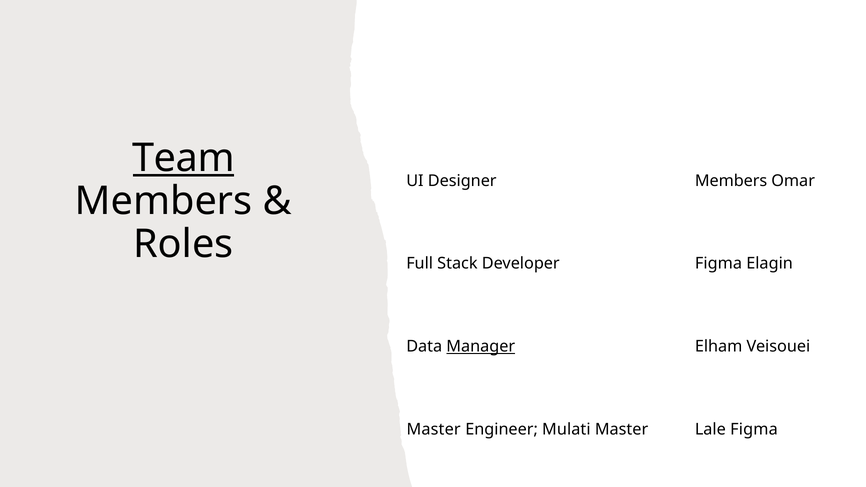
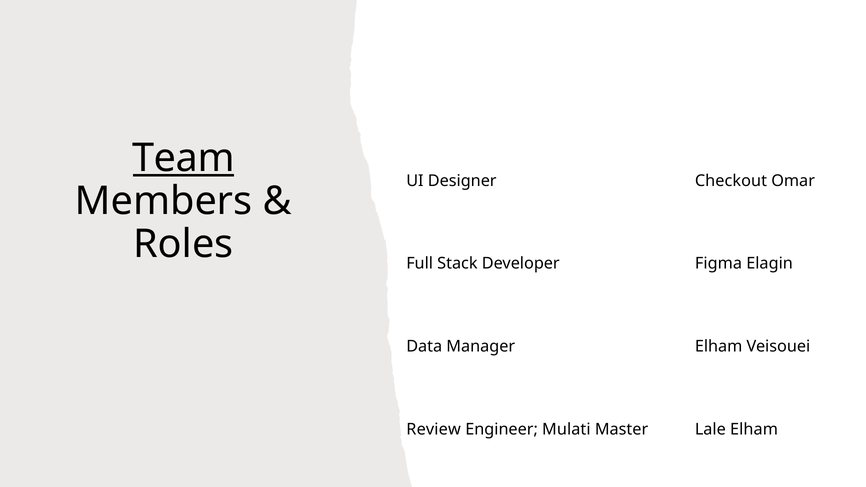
Designer Members: Members -> Checkout (731, 181)
Manager underline: present -> none (481, 347)
Master: Master -> Review (434, 430)
Lale Figma: Figma -> Elham (754, 430)
